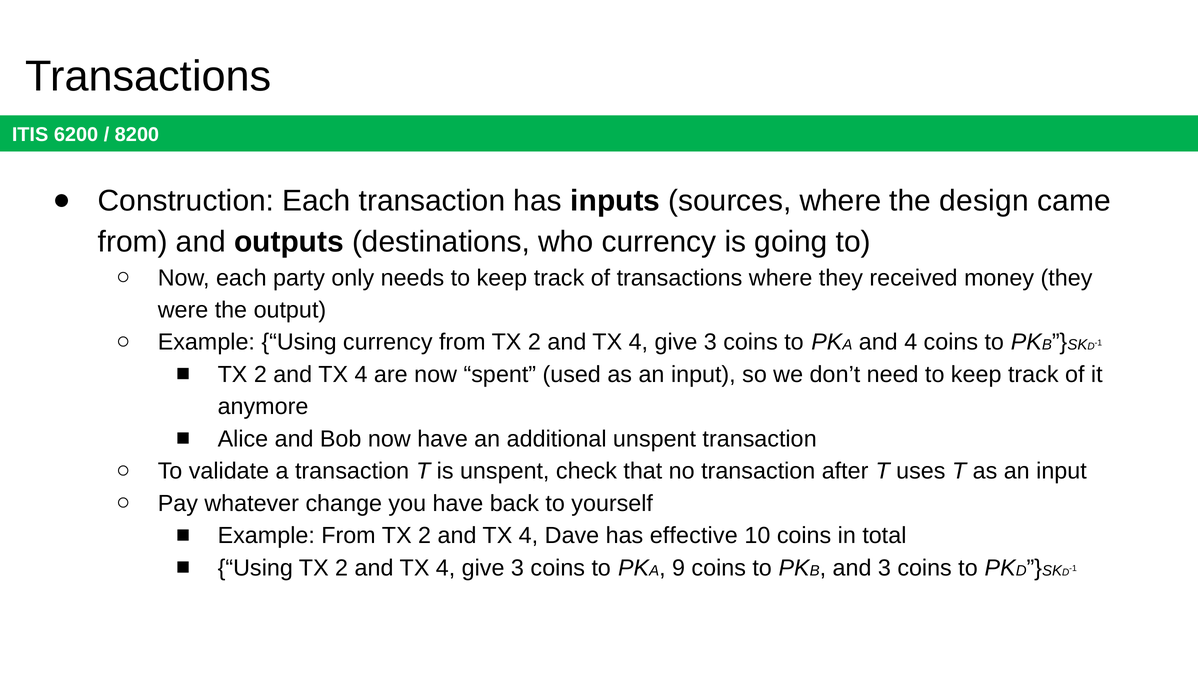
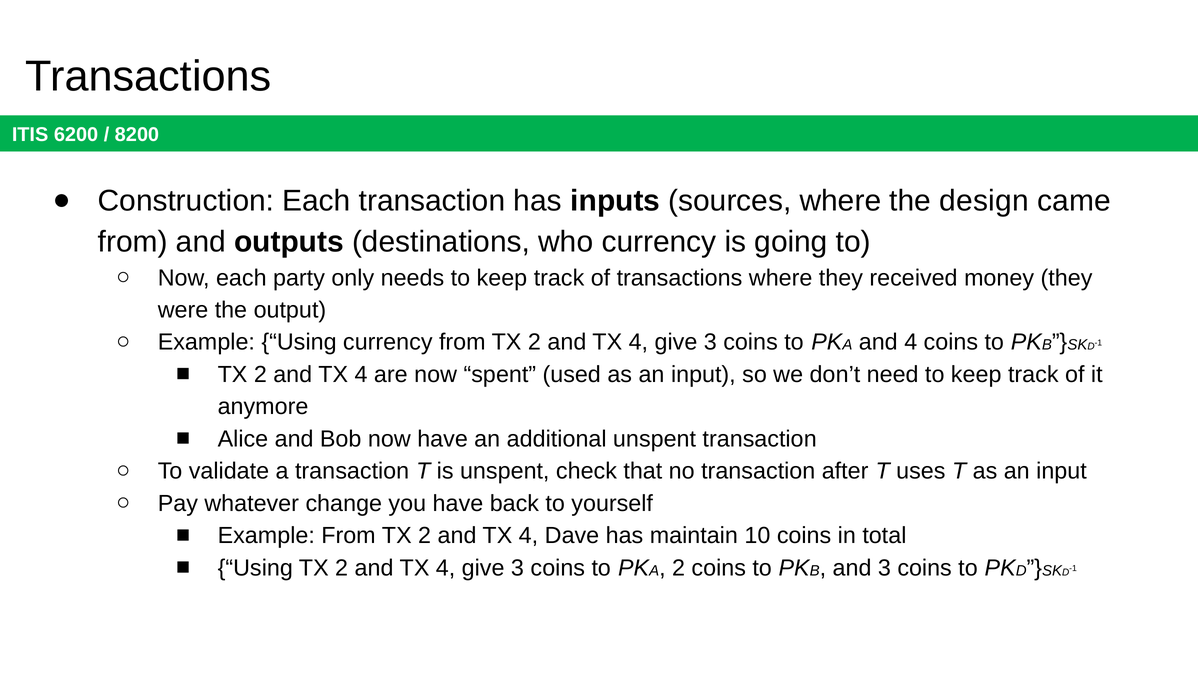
effective: effective -> maintain (694, 536)
9: 9 -> 2 (679, 568)
